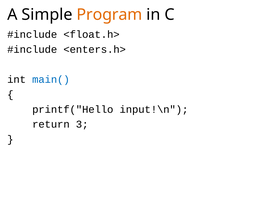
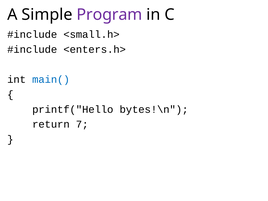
Program colour: orange -> purple (109, 15)
<float.h>: <float.h> -> <small.h> (92, 34)
input!\n: input!\n -> bytes!\n (154, 109)
3: 3 -> 7 (82, 124)
